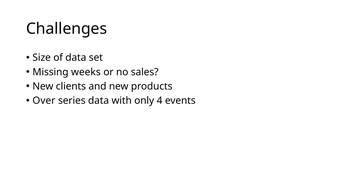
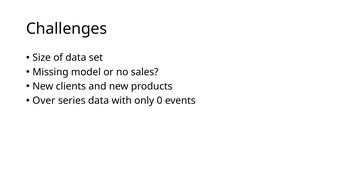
weeks: weeks -> model (86, 72)
4: 4 -> 0 (160, 101)
